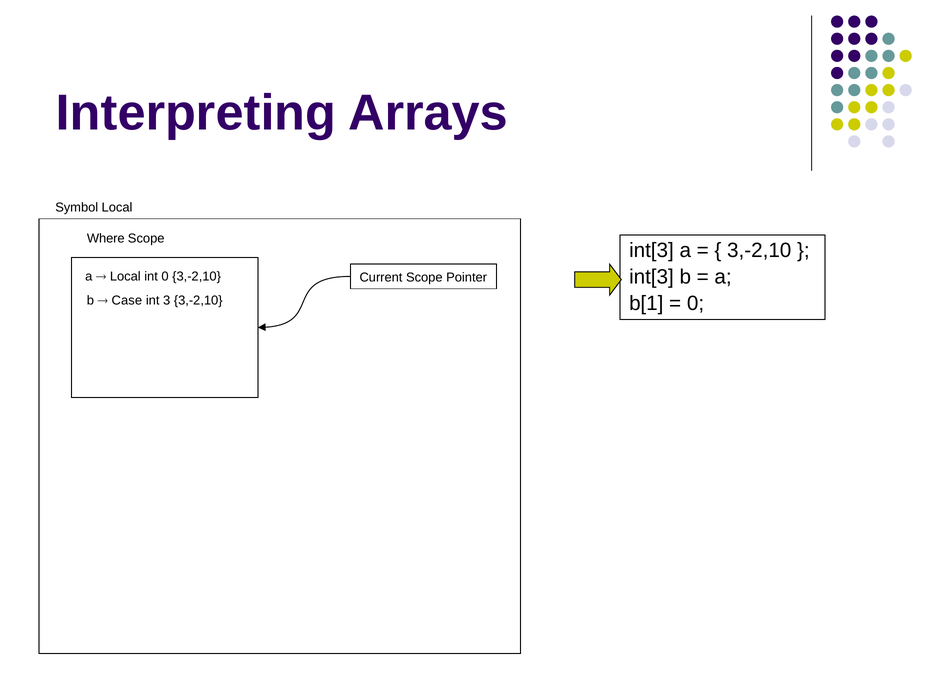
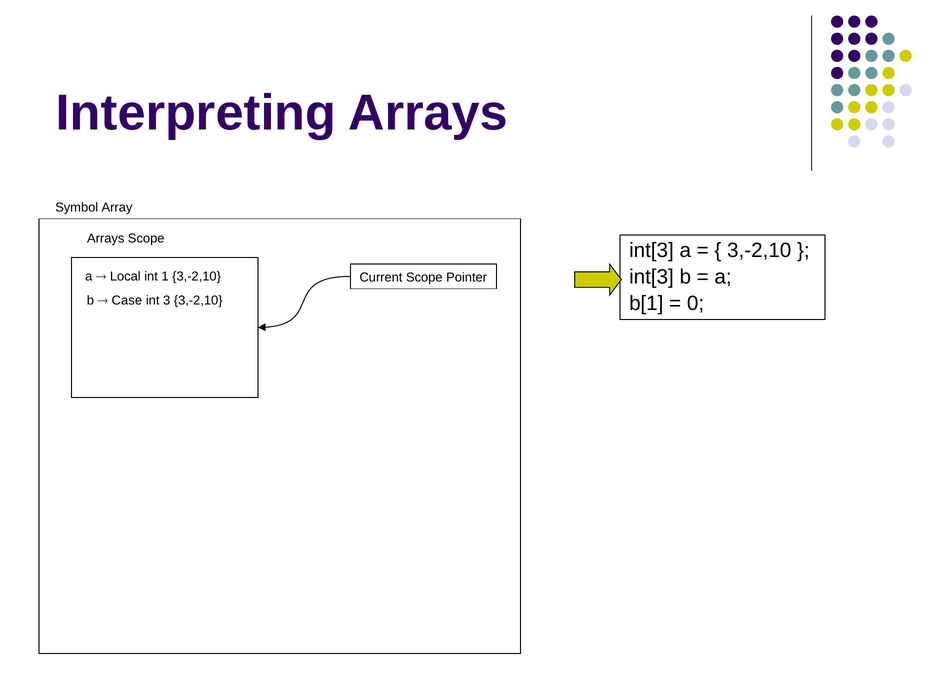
Symbol Local: Local -> Array (117, 207)
Where: Where -> Arrays (106, 238)
int 0: 0 -> 1 (165, 276)
